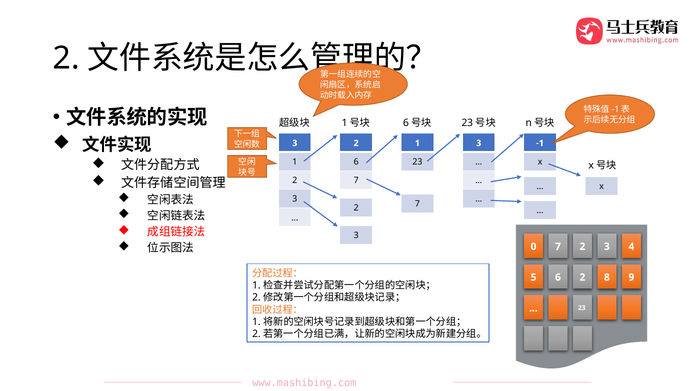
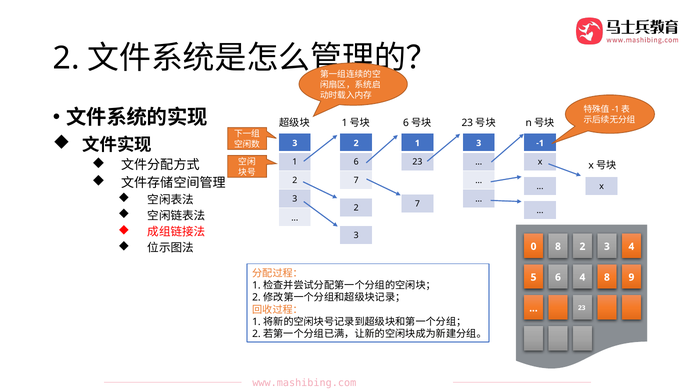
0 7: 7 -> 8 (558, 247)
6 2: 2 -> 4 (582, 277)
